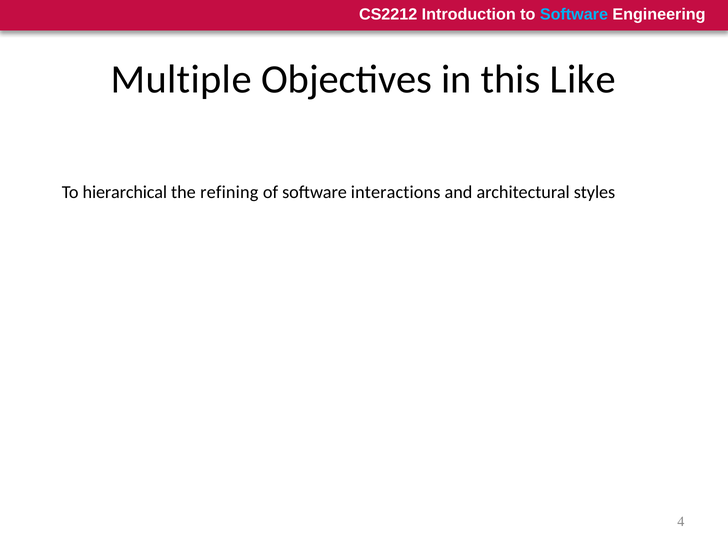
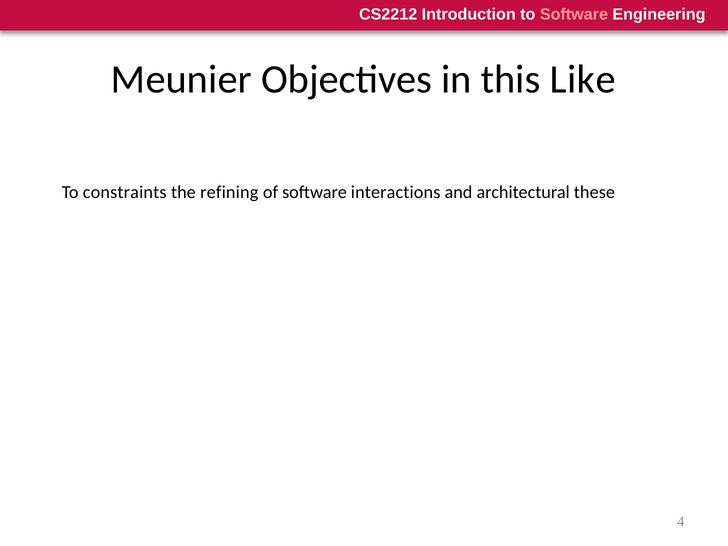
Software colour: light blue -> pink (574, 14)
Multiple: Multiple -> Meunier (181, 79)
hierarchical: hierarchical -> constraints (125, 192)
styles: styles -> these (594, 192)
